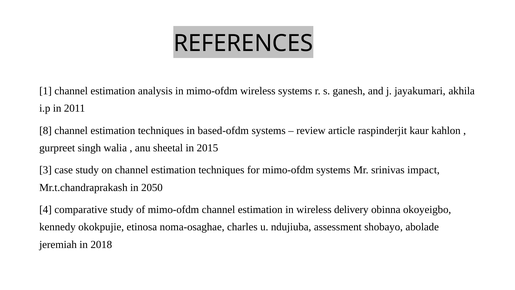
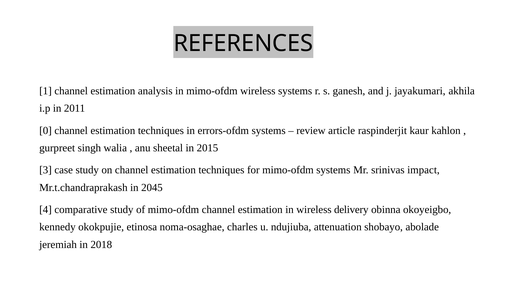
8: 8 -> 0 (46, 130)
based-ofdm: based-ofdm -> errors-ofdm (223, 130)
2050: 2050 -> 2045 (152, 187)
assessment: assessment -> attenuation (338, 227)
